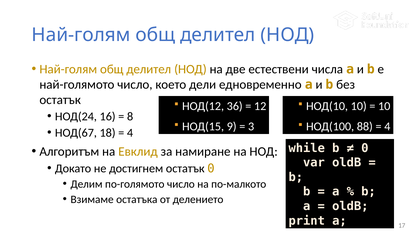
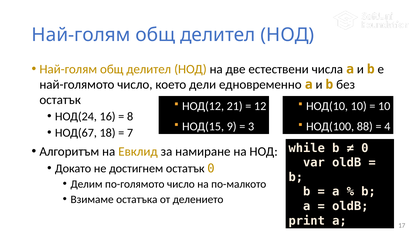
36: 36 -> 21 (235, 106)
4: 4 -> 7 (130, 133)
